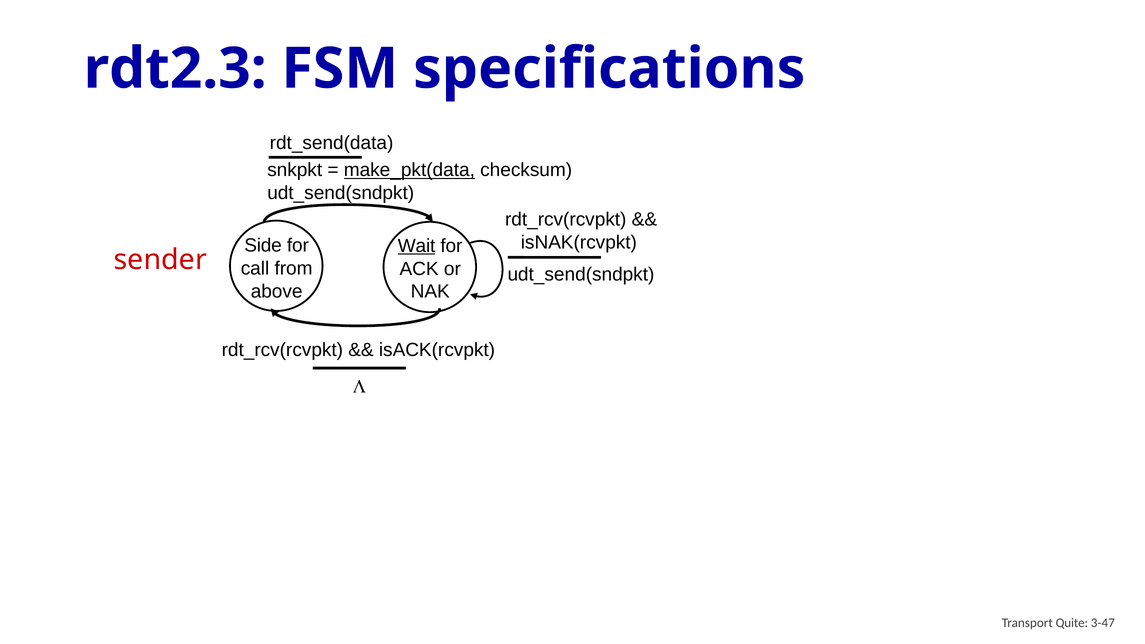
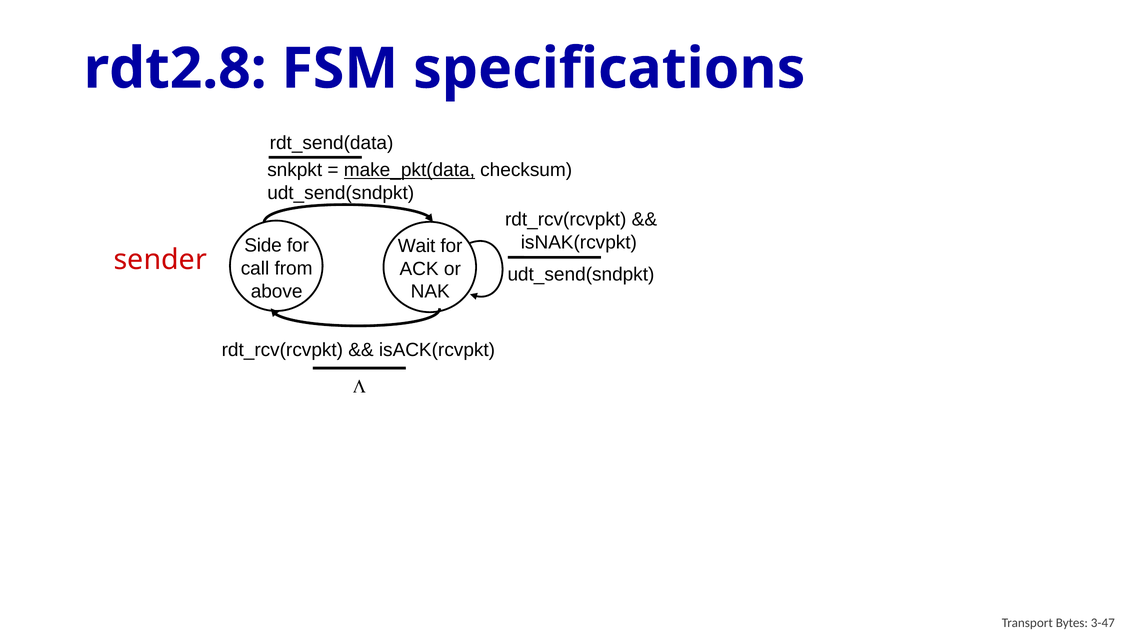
rdt2.3: rdt2.3 -> rdt2.8 (175, 69)
Wait underline: present -> none (417, 246)
Quite: Quite -> Bytes (1072, 623)
